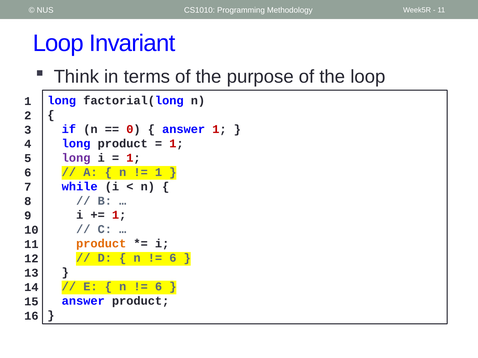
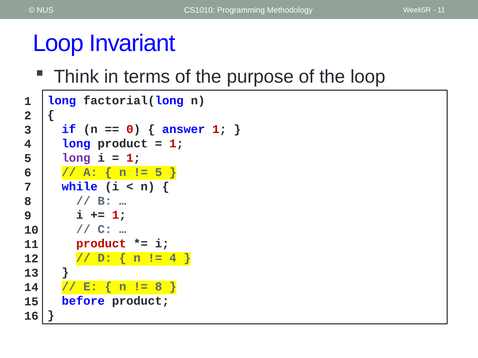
1: 1 -> 5 (159, 172)
product colour: orange -> red (101, 244)
6: 6 -> 4 (173, 258)
6: 6 -> 8 (159, 287)
answer: answer -> before (83, 301)
